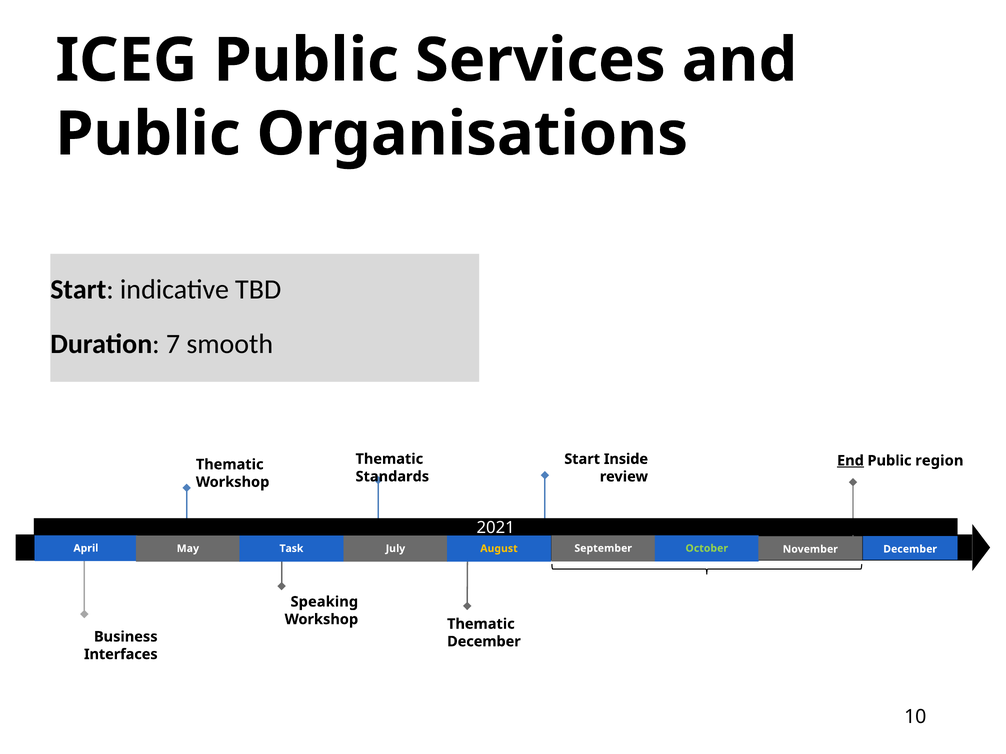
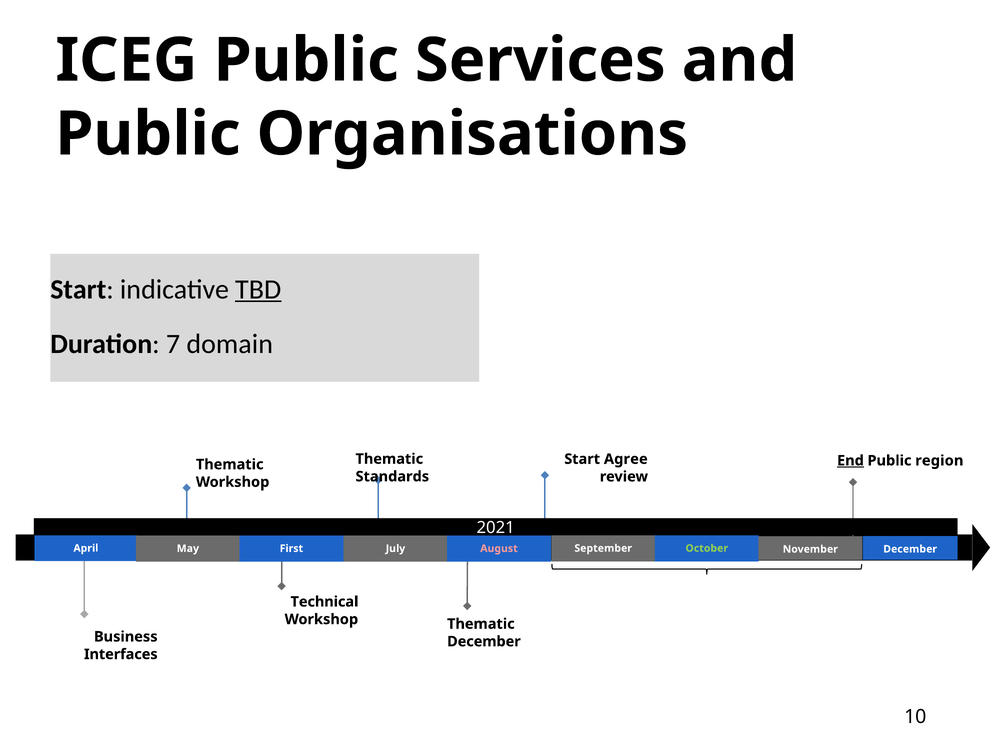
TBD underline: none -> present (258, 290)
smooth: smooth -> domain (230, 344)
Inside: Inside -> Agree (626, 459)
Task: Task -> First (291, 549)
August colour: yellow -> pink (499, 549)
Speaking: Speaking -> Technical (324, 602)
